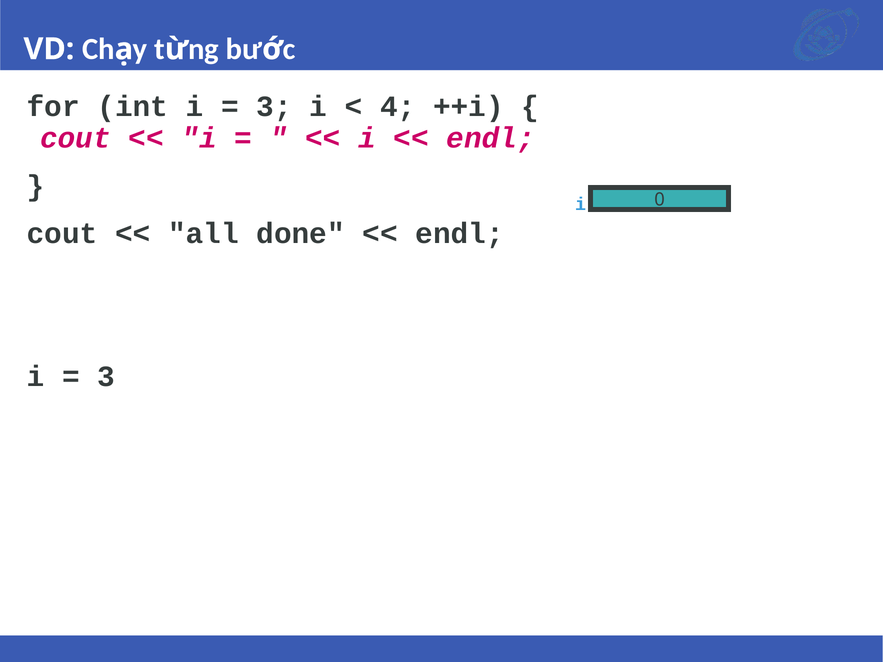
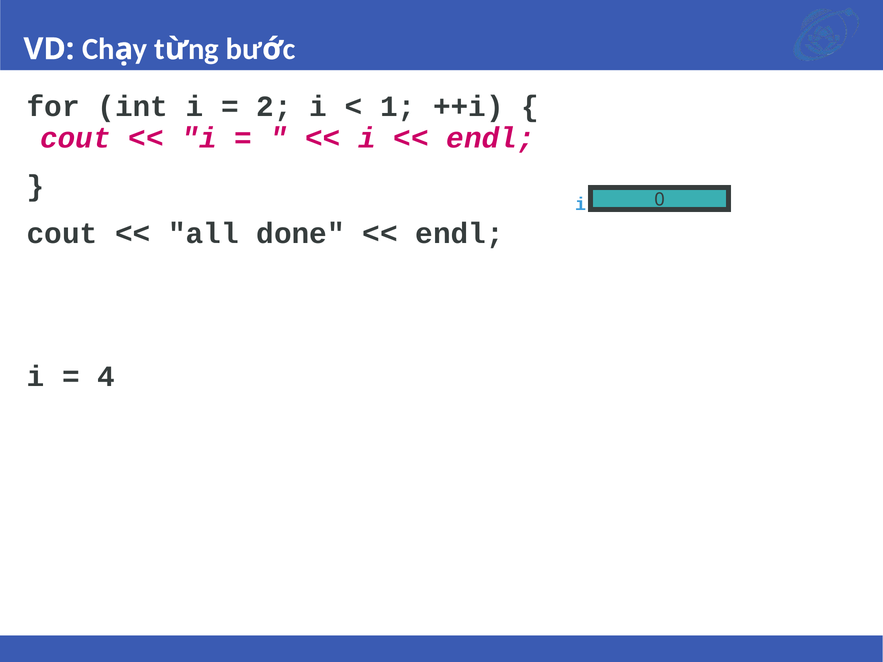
3: 3 -> 2 (274, 106)
4: 4 -> 1 (398, 106)
3: 3 -> 4 (106, 377)
